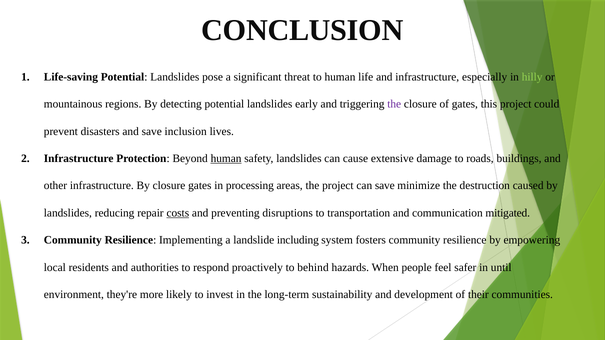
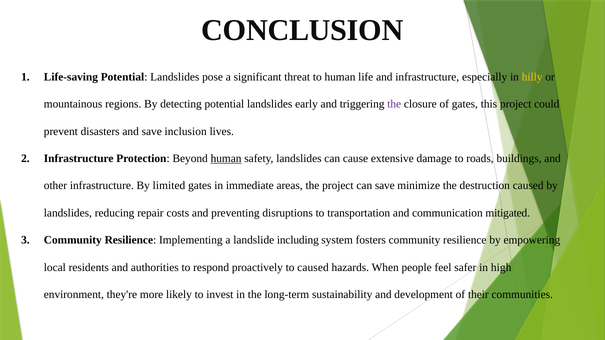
hilly colour: light green -> yellow (532, 77)
By closure: closure -> limited (169, 186)
processing: processing -> immediate (250, 186)
costs underline: present -> none (178, 213)
to behind: behind -> caused (313, 268)
until: until -> high (501, 268)
